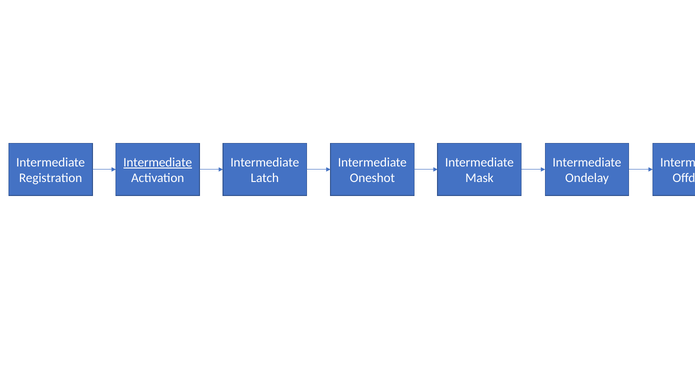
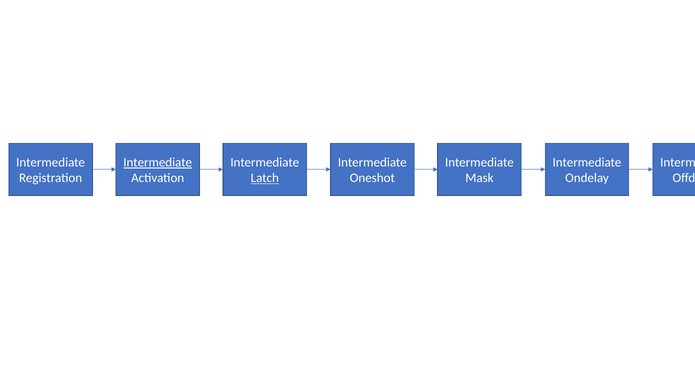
Latch underline: none -> present (265, 178)
